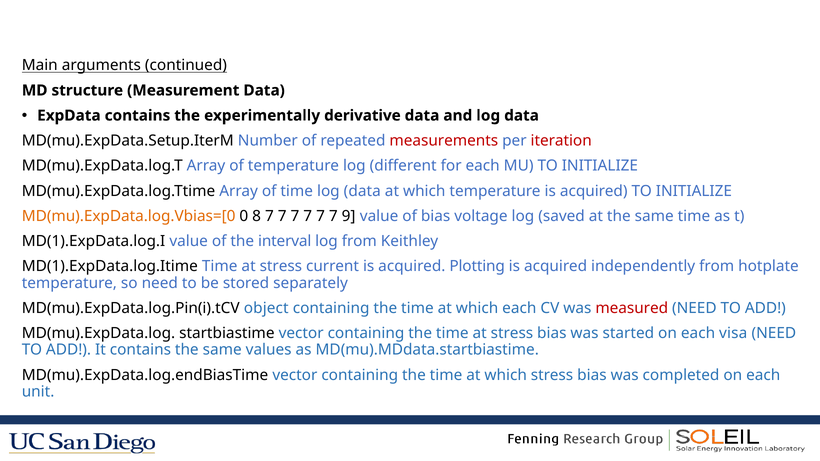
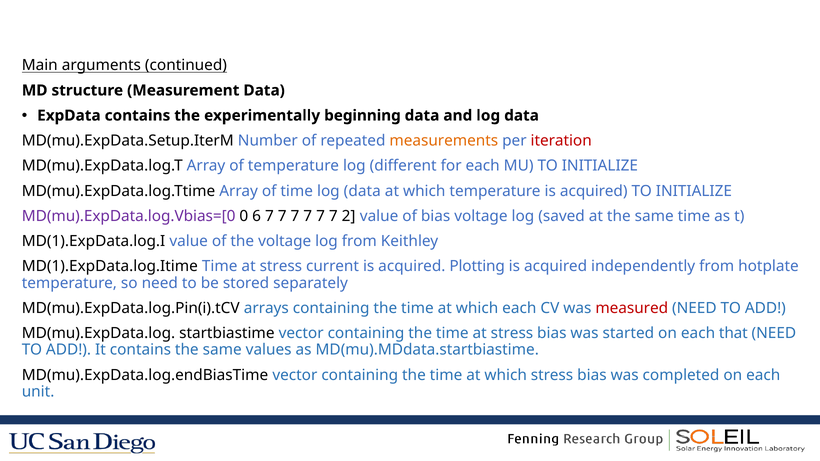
derivative: derivative -> beginning (362, 116)
measurements colour: red -> orange (444, 141)
MD(mu).ExpData.log.Vbias=[0 colour: orange -> purple (129, 216)
8: 8 -> 6 (257, 216)
9: 9 -> 2 (349, 216)
the interval: interval -> voltage (285, 241)
object: object -> arrays (266, 308)
visa: visa -> that (733, 333)
